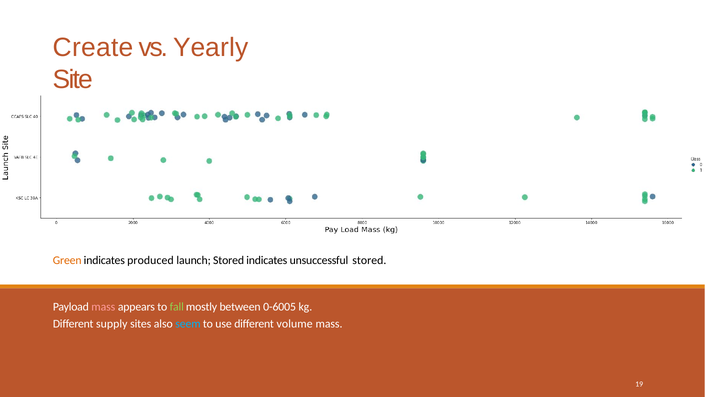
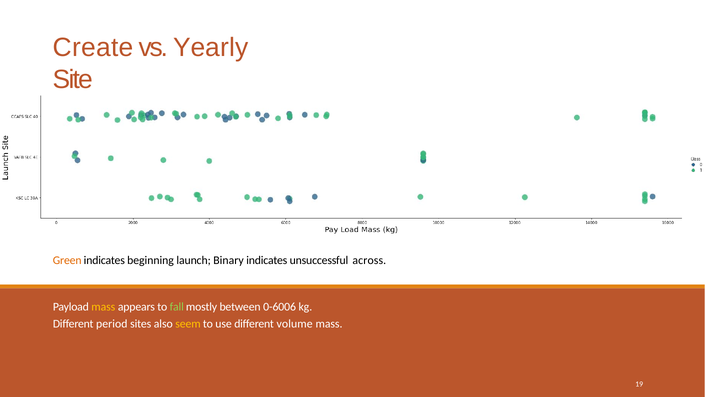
produced: produced -> beginning (151, 260)
launch Stored: Stored -> Binary (229, 260)
unsuccessful stored: stored -> across (369, 260)
mass colour: pink -> yellow (103, 307)
0-6005: 0-6005 -> 0-6006 (280, 307)
supply: supply -> period (112, 324)
seem colour: light blue -> yellow (188, 324)
